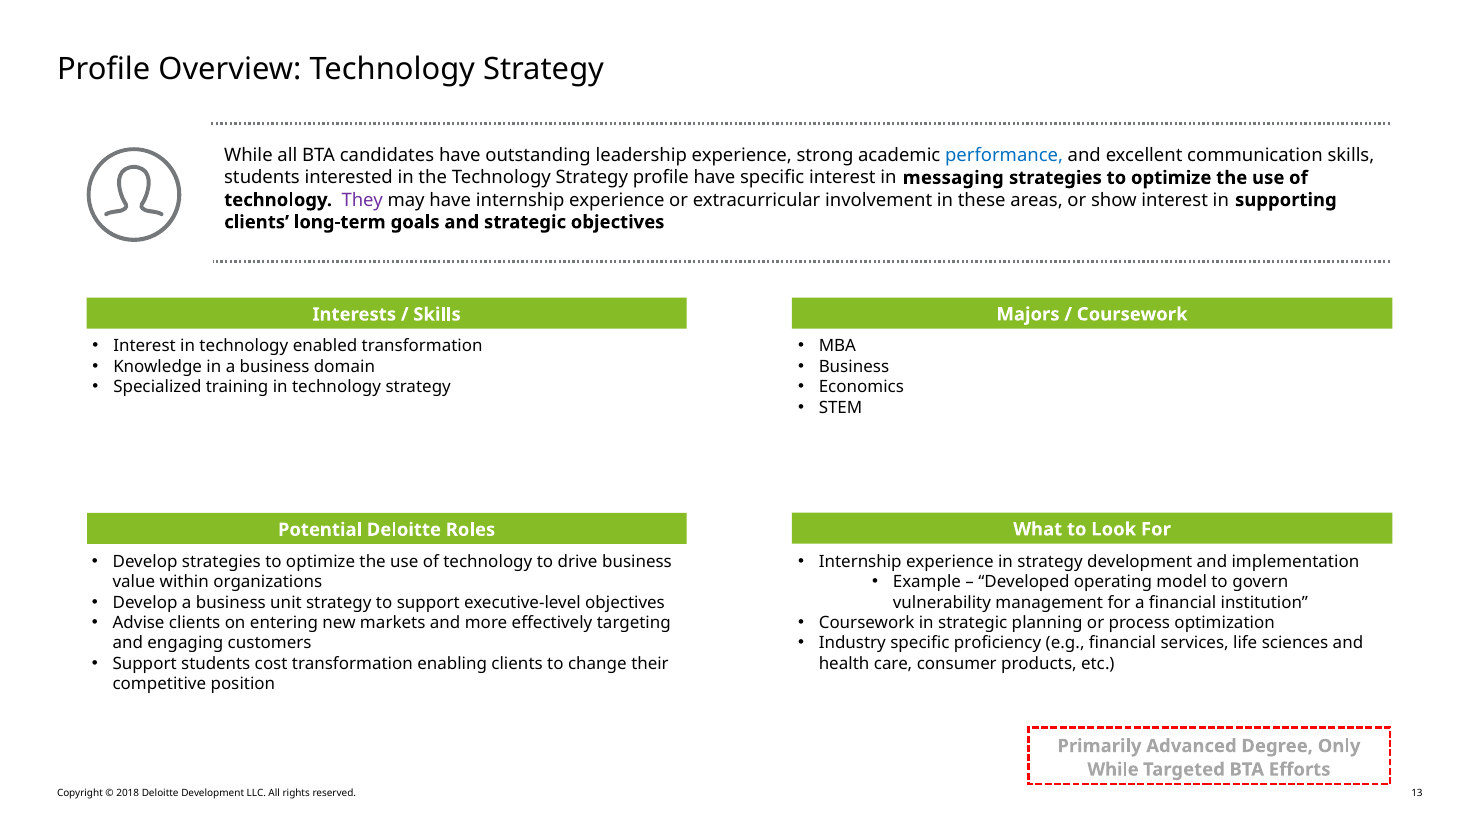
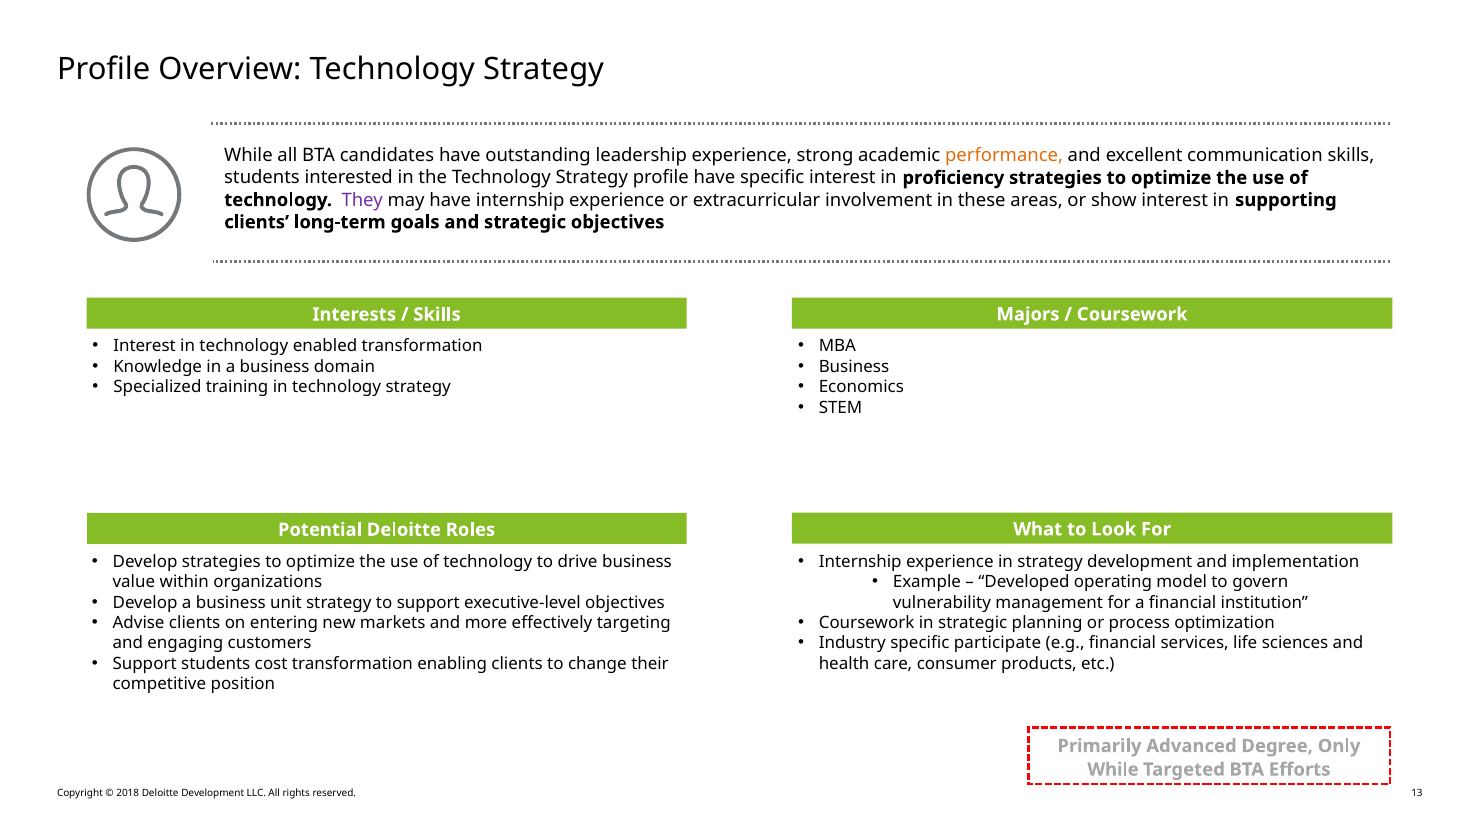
performance colour: blue -> orange (1004, 155)
messaging: messaging -> proficiency (953, 178)
proficiency: proficiency -> participate (997, 643)
